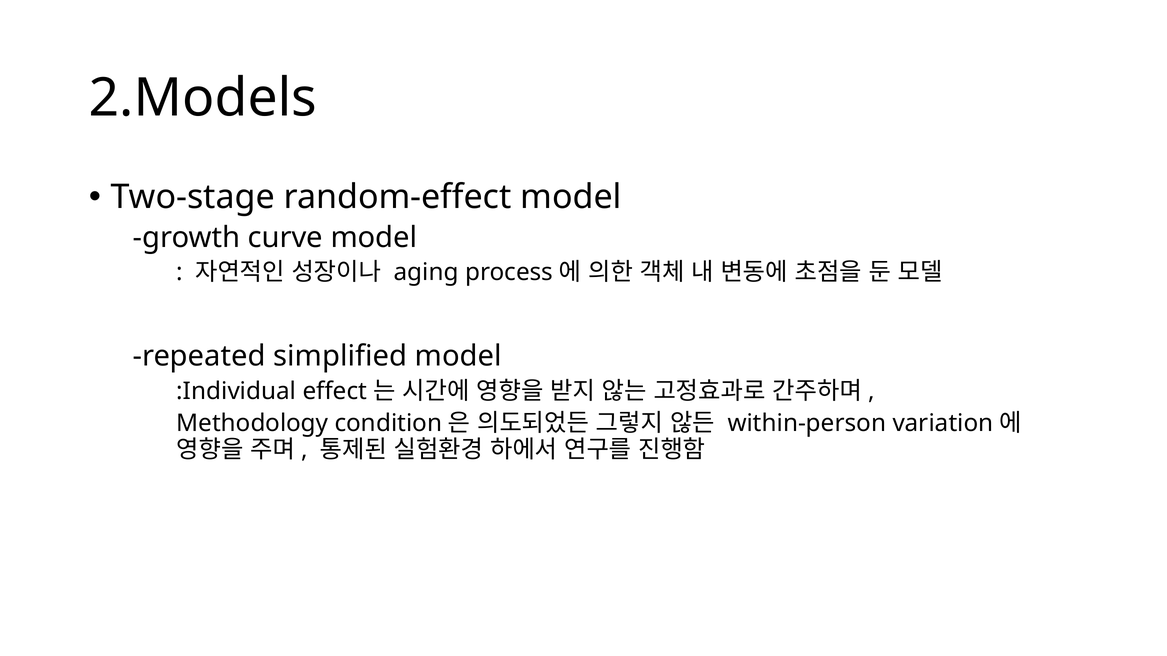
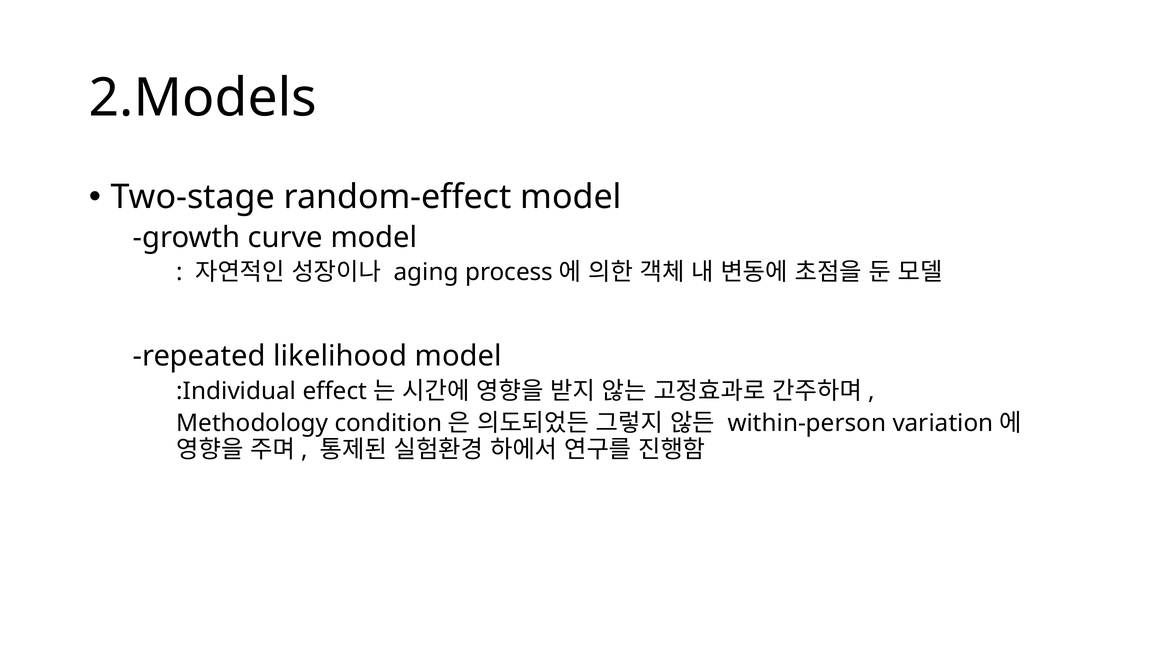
simplified: simplified -> likelihood (340, 356)
